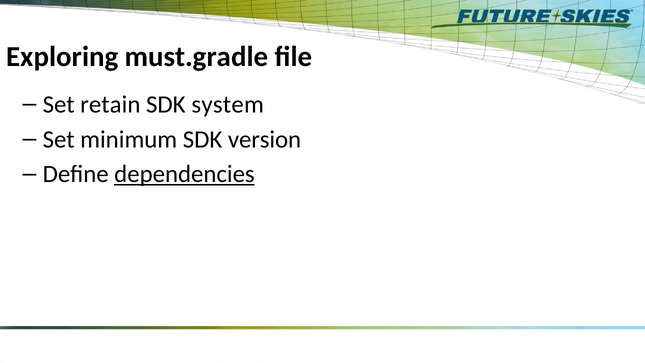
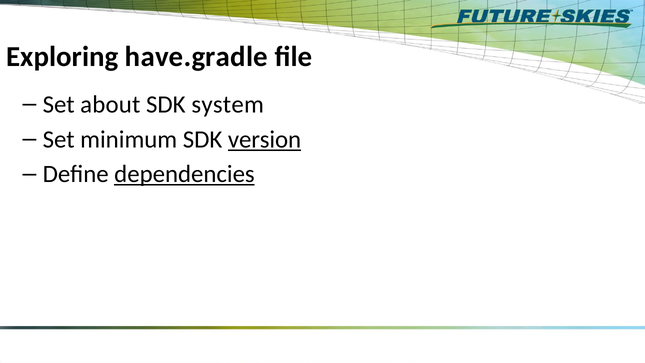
must.gradle: must.gradle -> have.gradle (196, 56)
retain: retain -> about (110, 105)
version underline: none -> present (264, 139)
